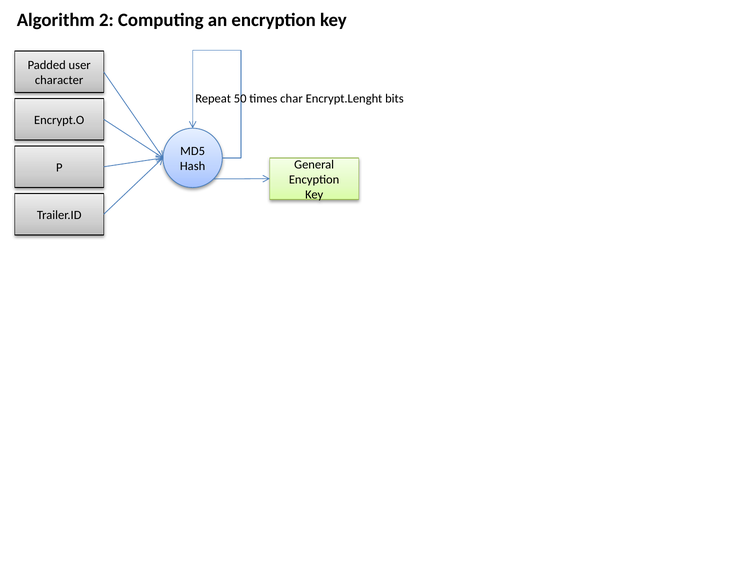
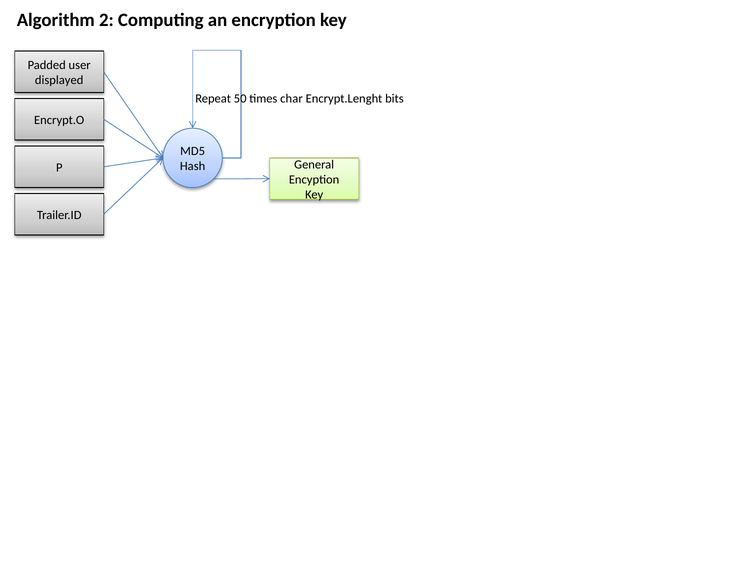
character: character -> displayed (59, 80)
